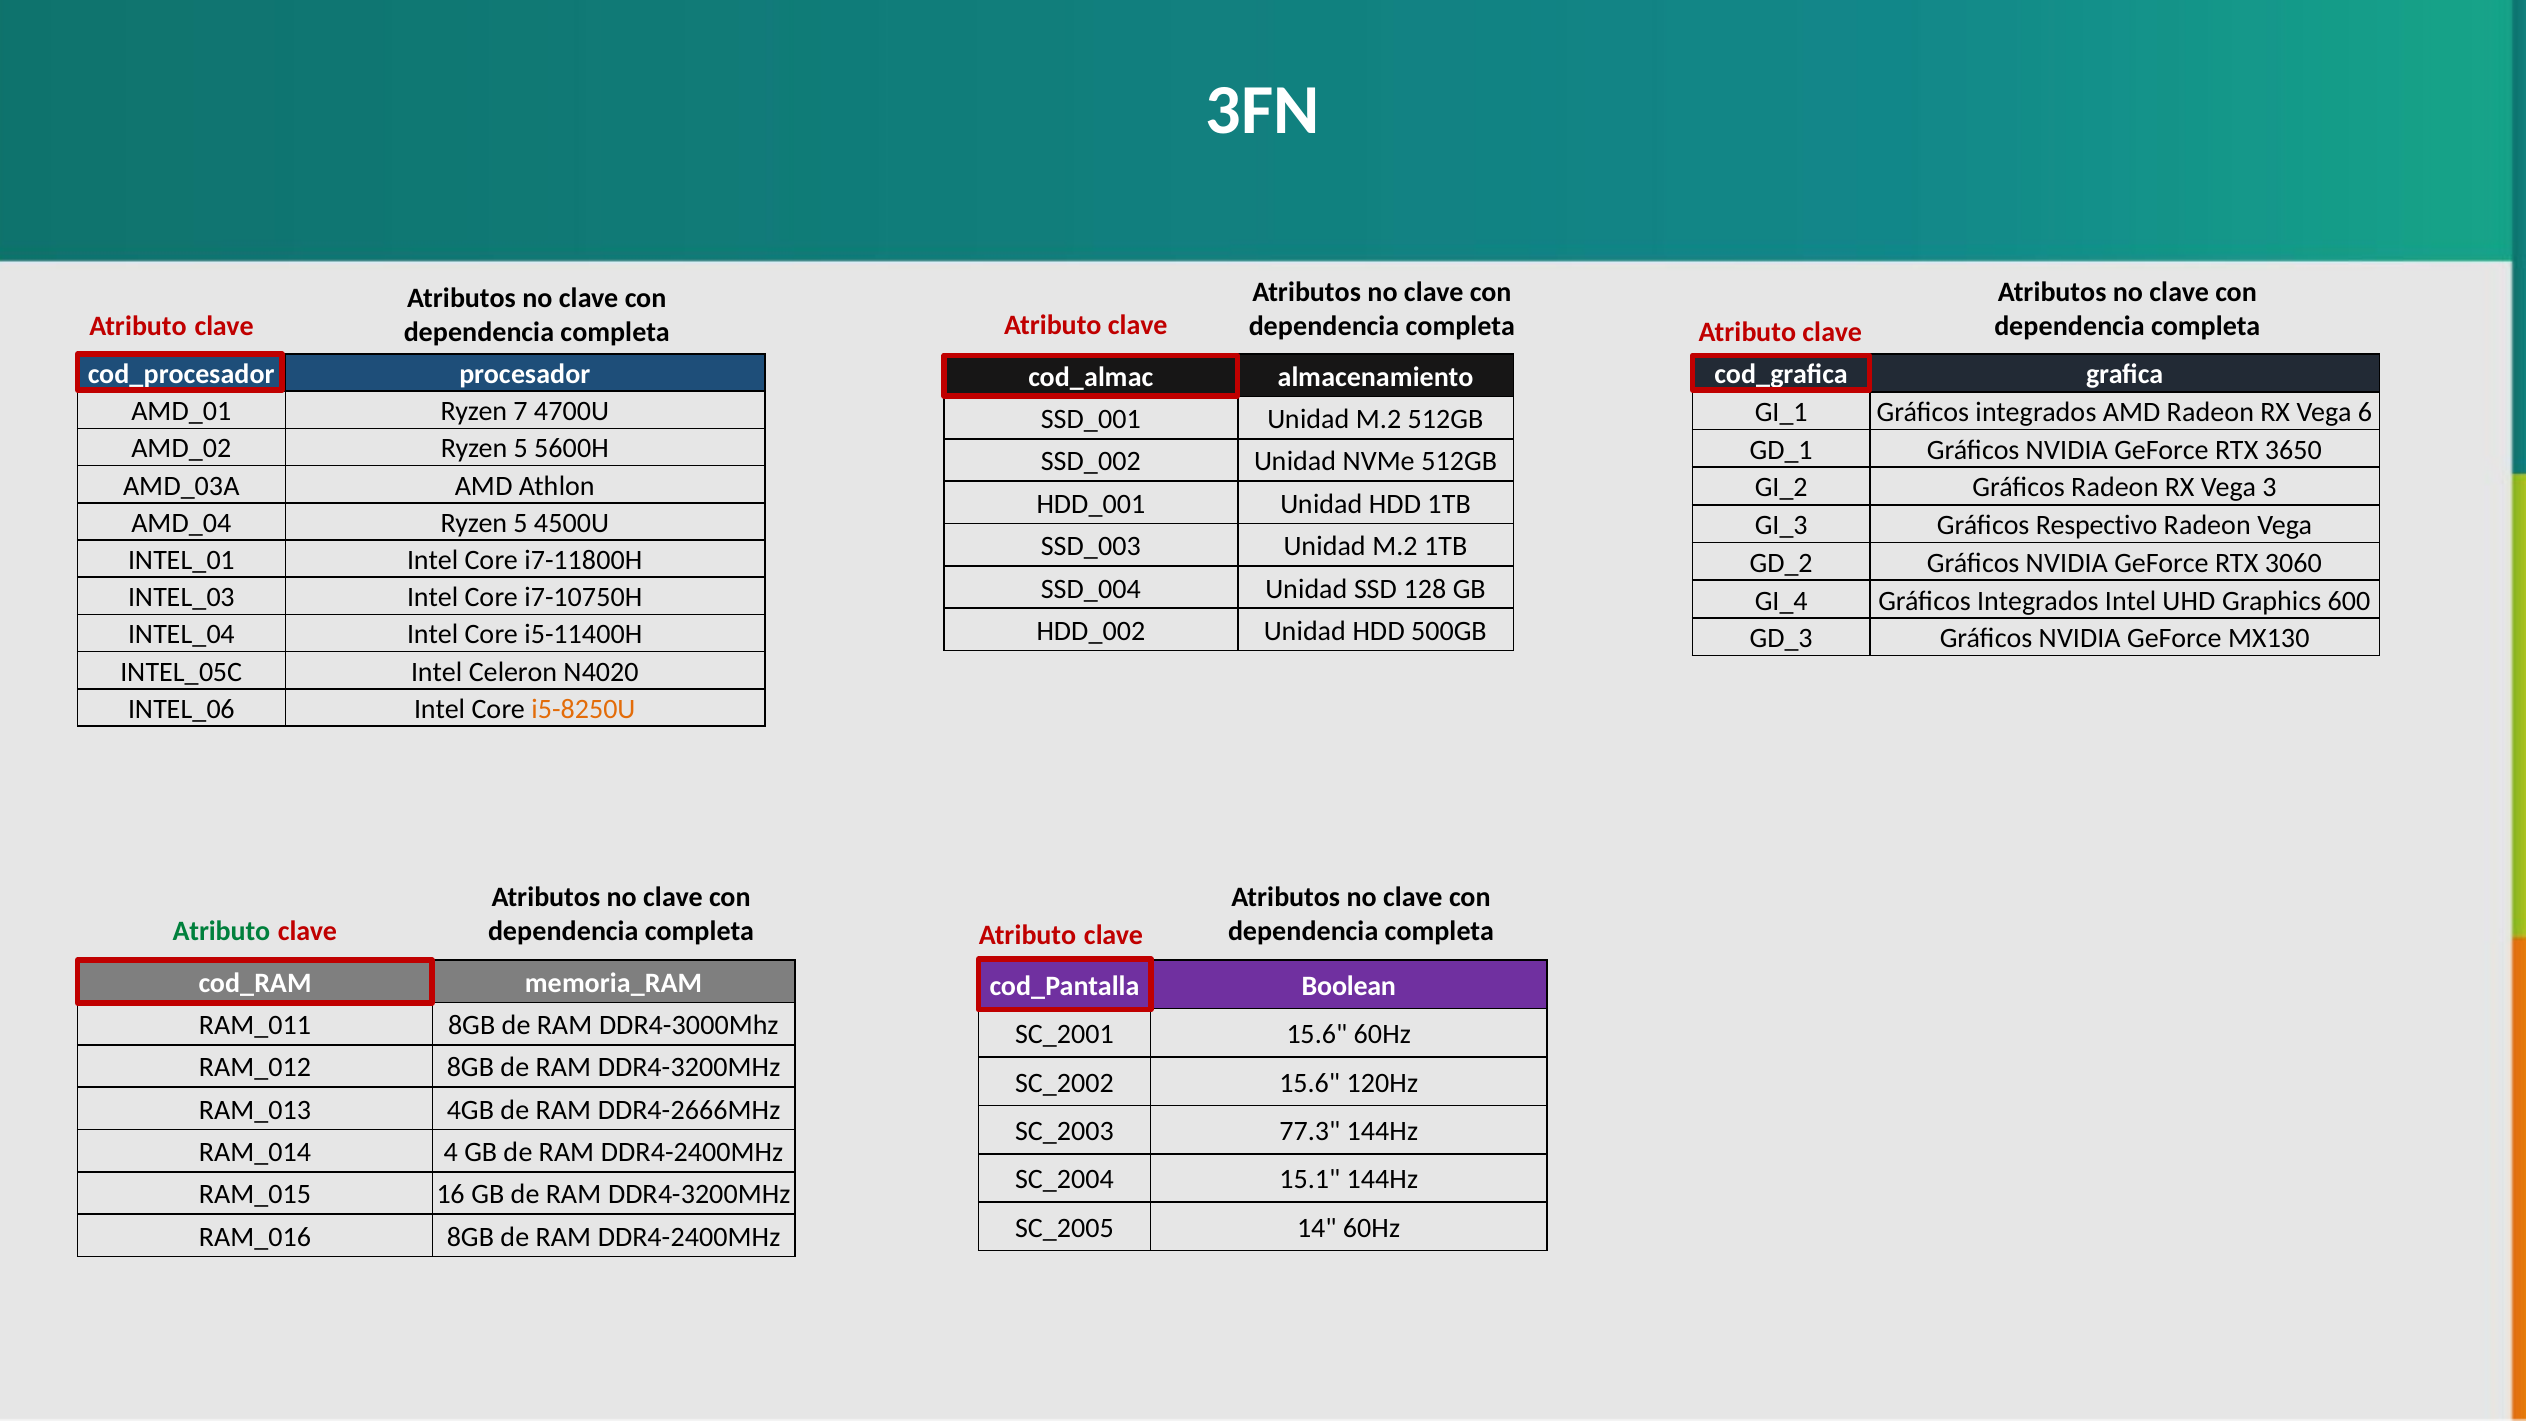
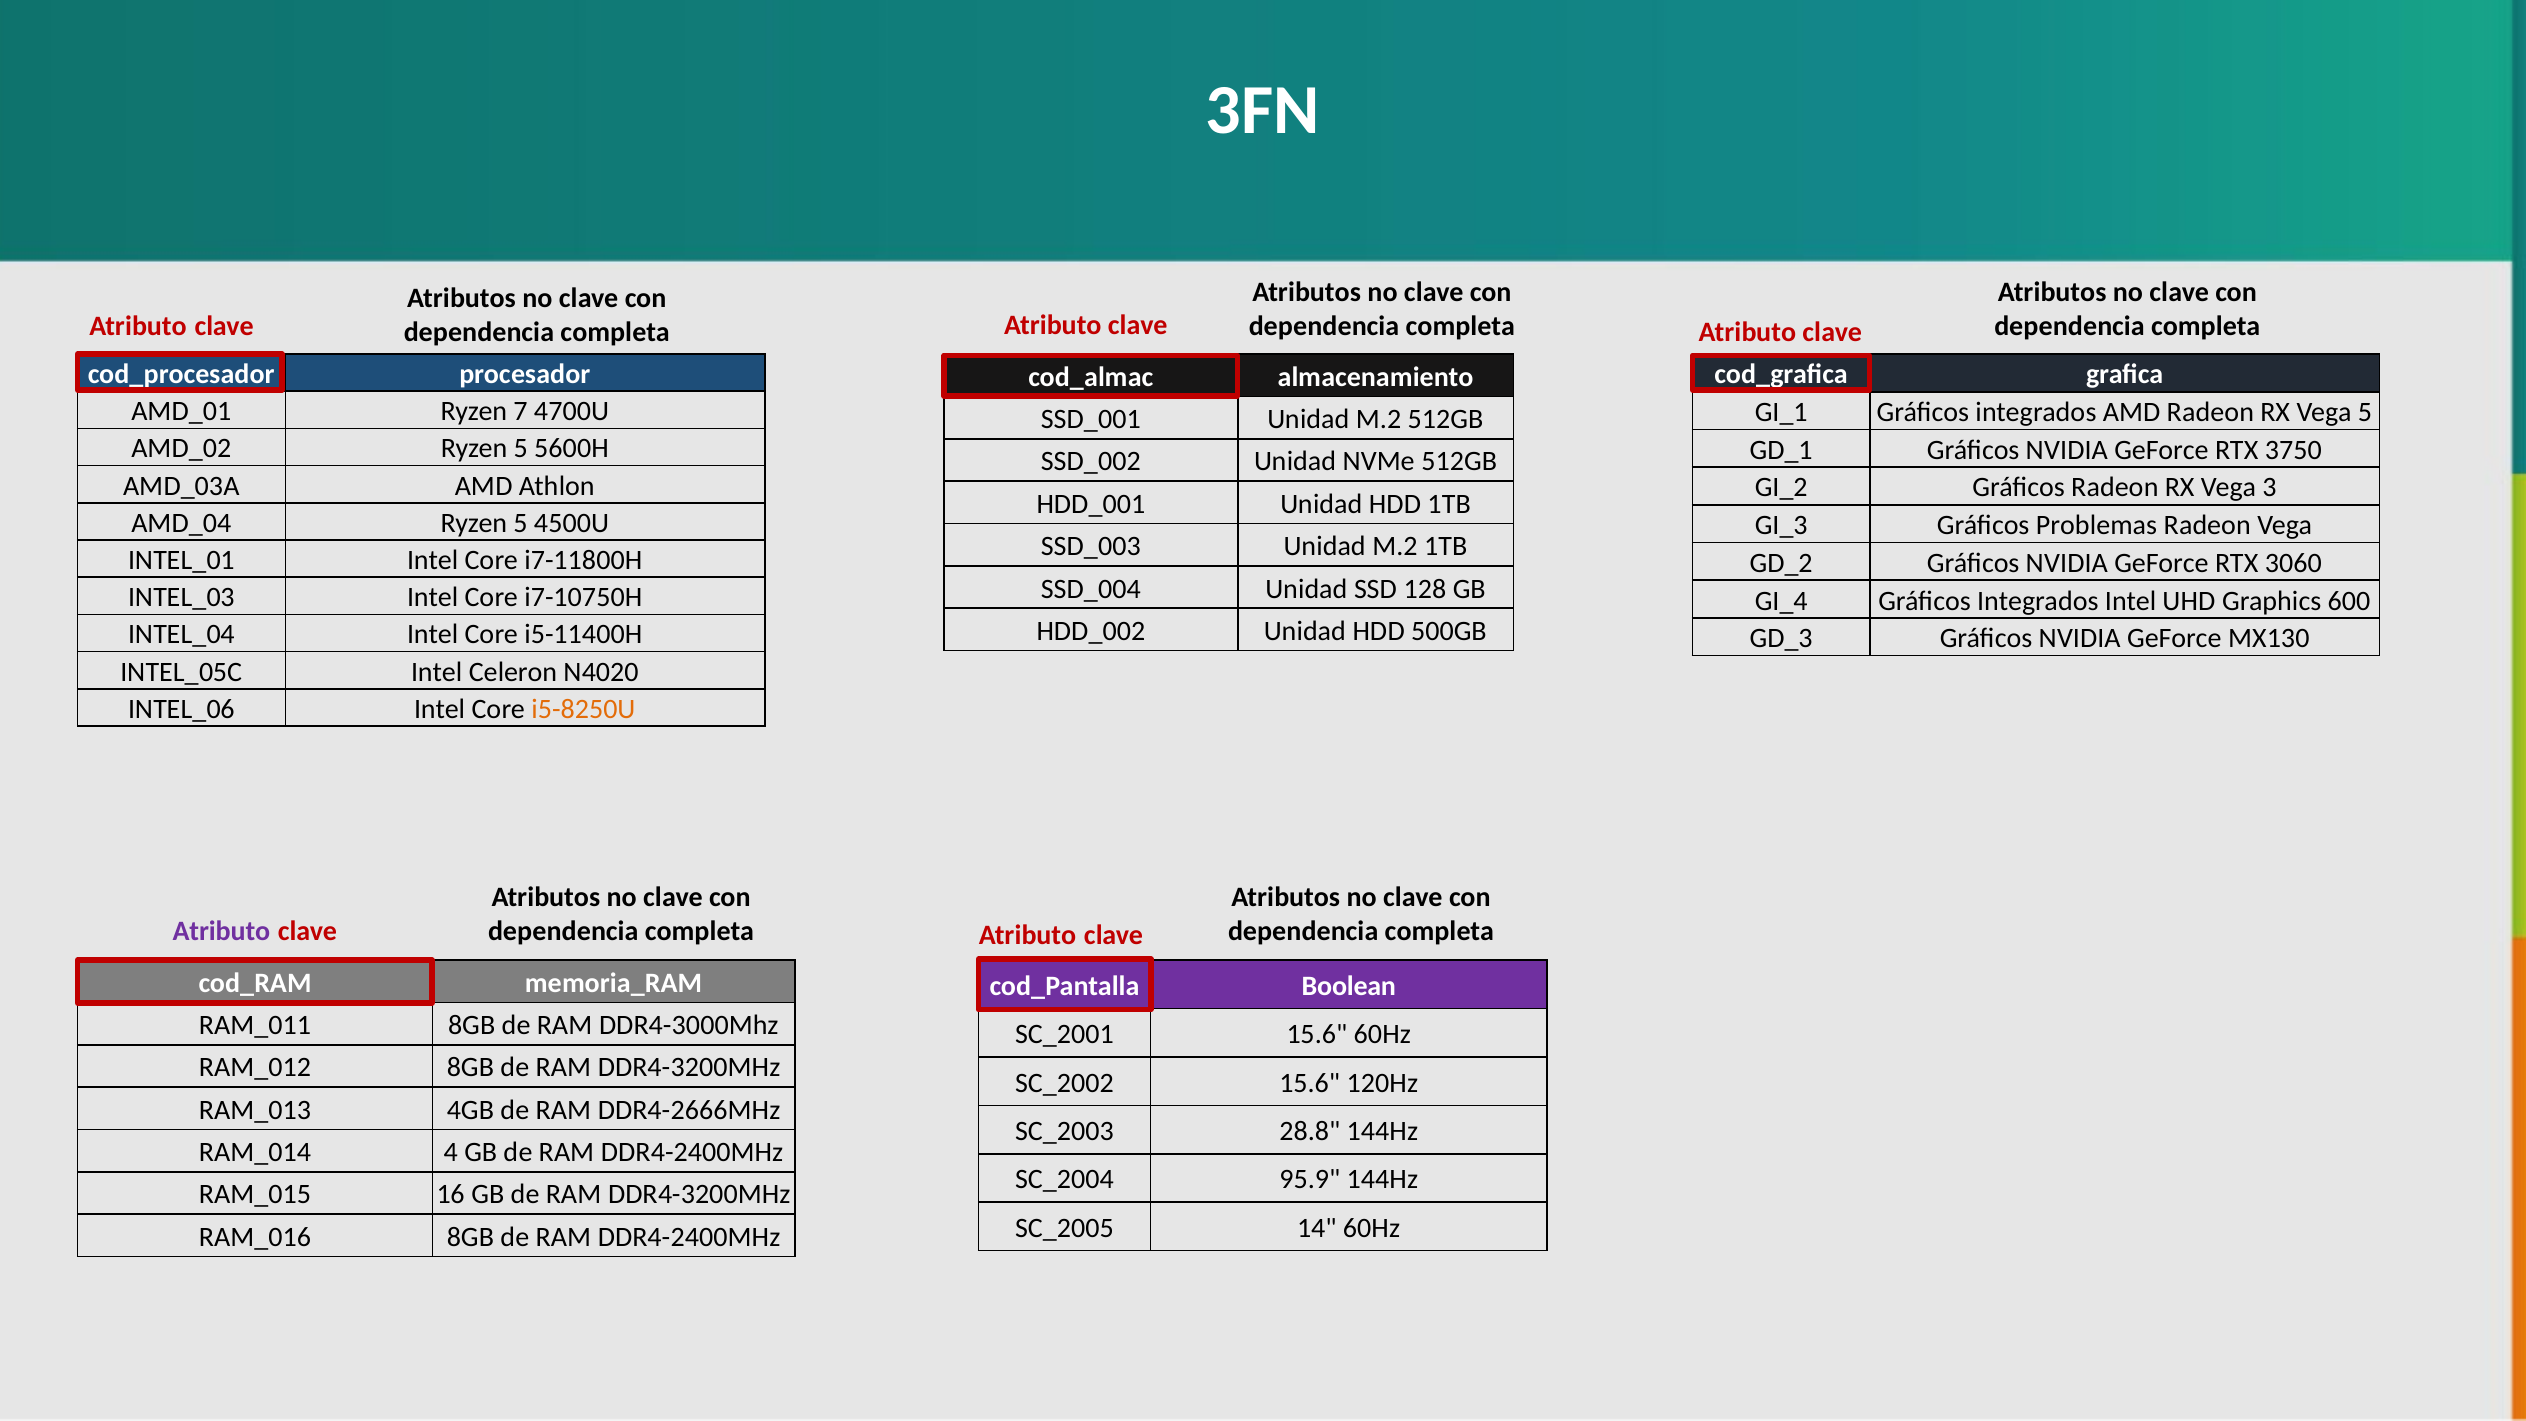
Vega 6: 6 -> 5 (2365, 412)
3650: 3650 -> 3750 (2293, 450)
Respectivo: Respectivo -> Problemas (2096, 525)
Atributo colour: green -> purple (221, 932)
77.3: 77.3 -> 28.8 (1310, 1131)
15.1: 15.1 -> 95.9 (1310, 1180)
